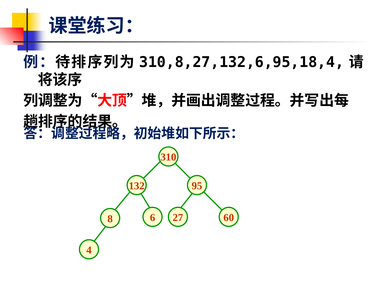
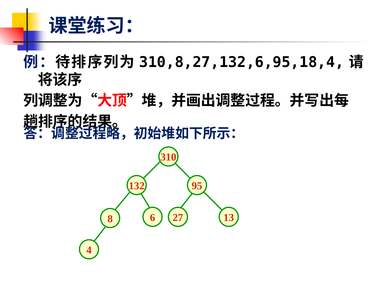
60: 60 -> 13 (229, 217)
